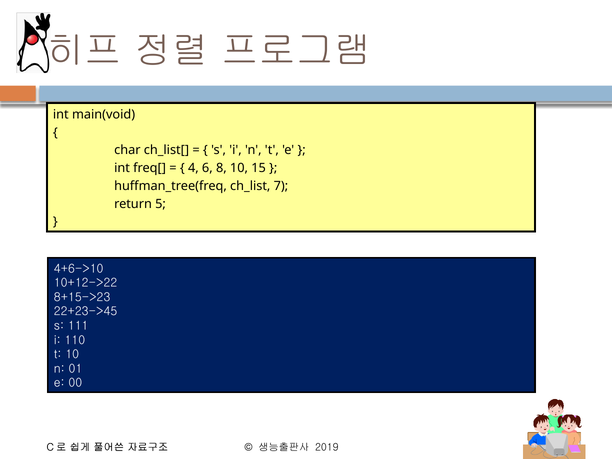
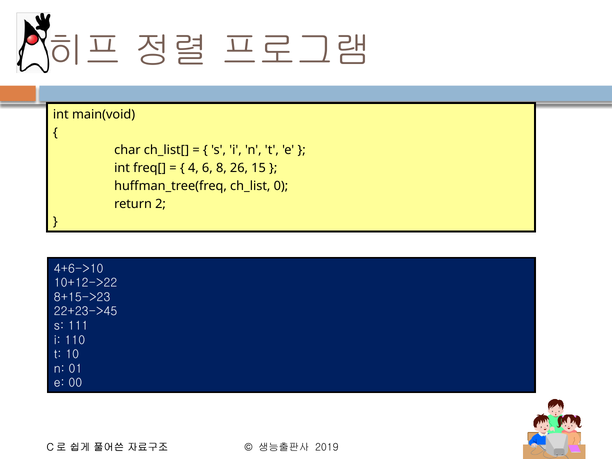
8 10: 10 -> 26 (239, 168)
7: 7 -> 0 (281, 186)
5: 5 -> 2 (161, 204)
